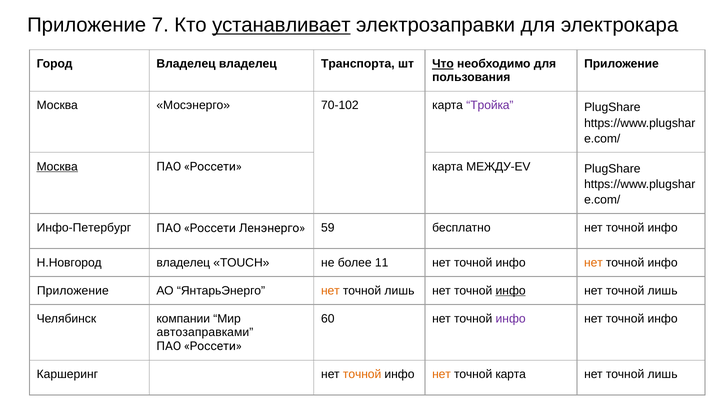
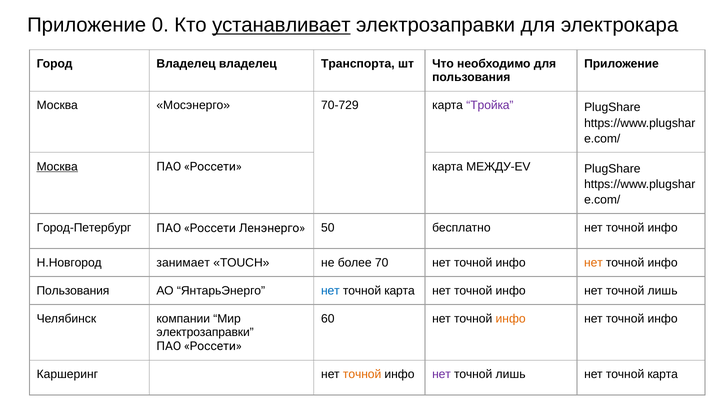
7: 7 -> 0 (160, 25)
Что underline: present -> none (443, 64)
70-102: 70-102 -> 70-729 (340, 105)
Инфо-Петербург: Инфо-Петербург -> Город-Петербург (84, 228)
59: 59 -> 50 (328, 228)
Н.Новгород владелец: владелец -> занимает (183, 263)
11: 11 -> 70 (382, 263)
Приложение: Приложение -> Пользования (73, 291)
нет colour: orange -> blue (330, 291)
лишь: лишь -> карта (400, 291)
инфо underline: present -> none (511, 291)
инфо colour: purple -> orange (511, 319)
автозаправками: автозаправками -> электрозаправки (205, 332)
нет colour: orange -> purple (442, 374)
карта: карта -> лишь (511, 374)
лишь: лишь -> карта (663, 374)
